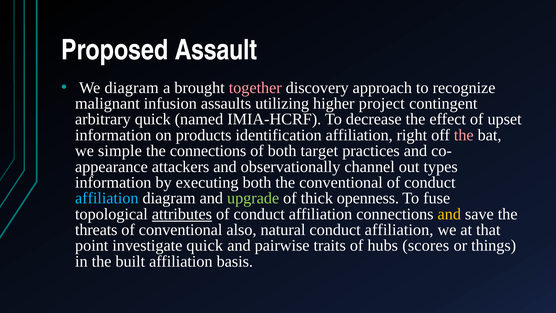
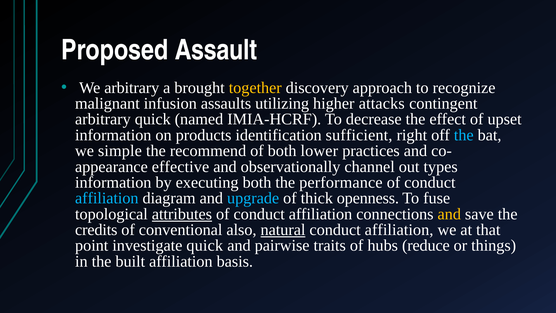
We diagram: diagram -> arbitrary (132, 88)
together colour: pink -> yellow (255, 88)
project: project -> attacks (382, 103)
identification affiliation: affiliation -> sufficient (359, 135)
the colour: pink -> light blue (464, 135)
the connections: connections -> recommend (208, 151)
target: target -> lower (319, 151)
attackers: attackers -> effective (181, 167)
the conventional: conventional -> performance (341, 182)
upgrade colour: light green -> light blue (253, 198)
threats: threats -> credits (96, 230)
natural underline: none -> present (283, 230)
scores: scores -> reduce (426, 245)
